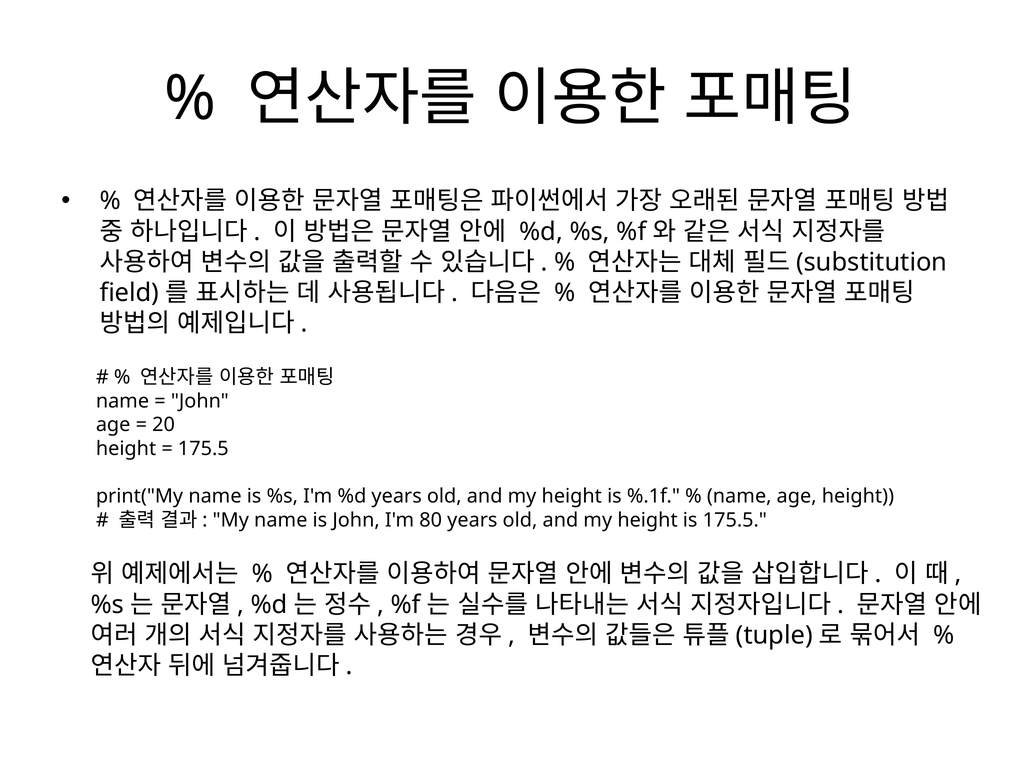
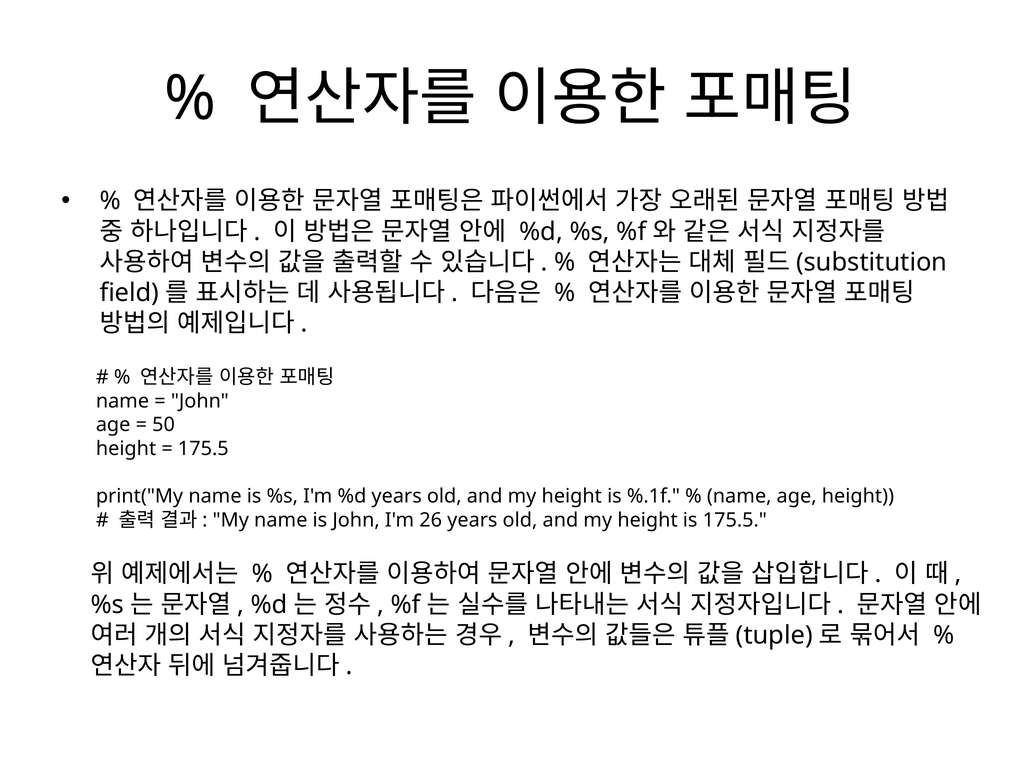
20: 20 -> 50 (164, 425)
80: 80 -> 26 (431, 520)
